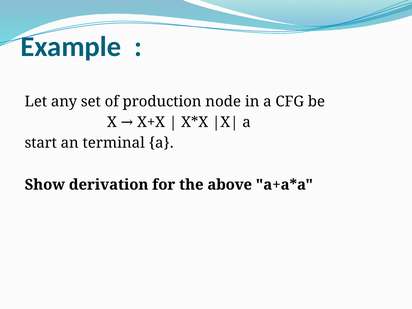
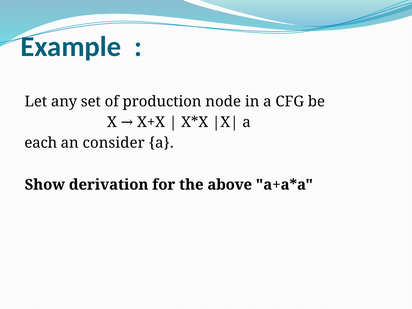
start: start -> each (41, 143)
terminal: terminal -> consider (114, 143)
